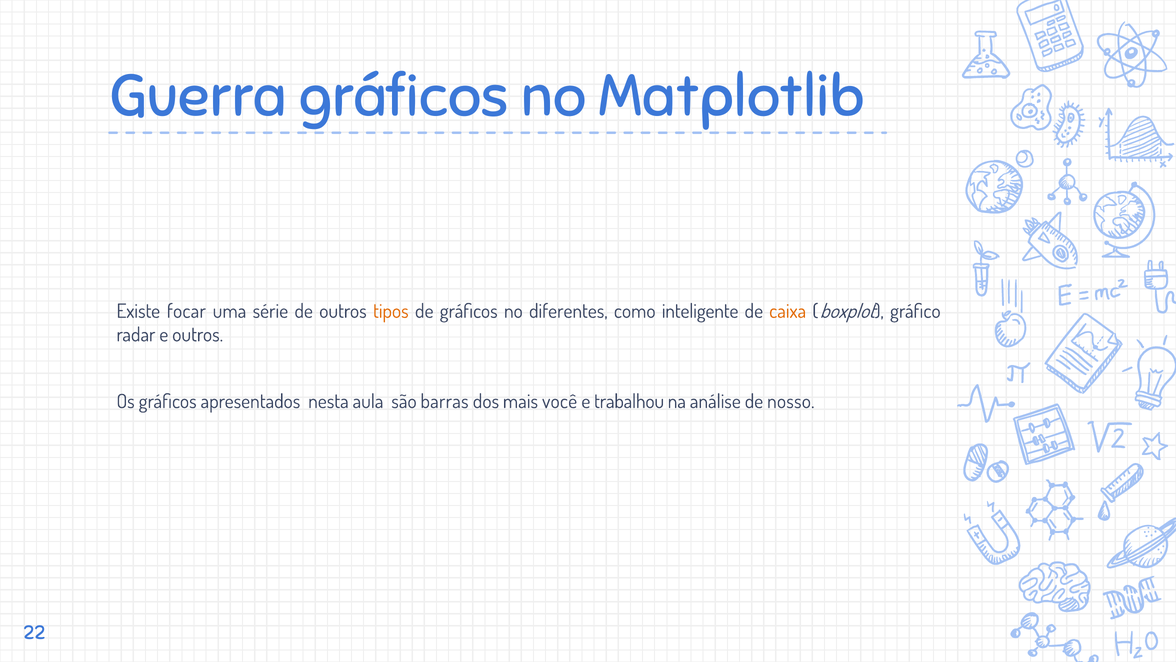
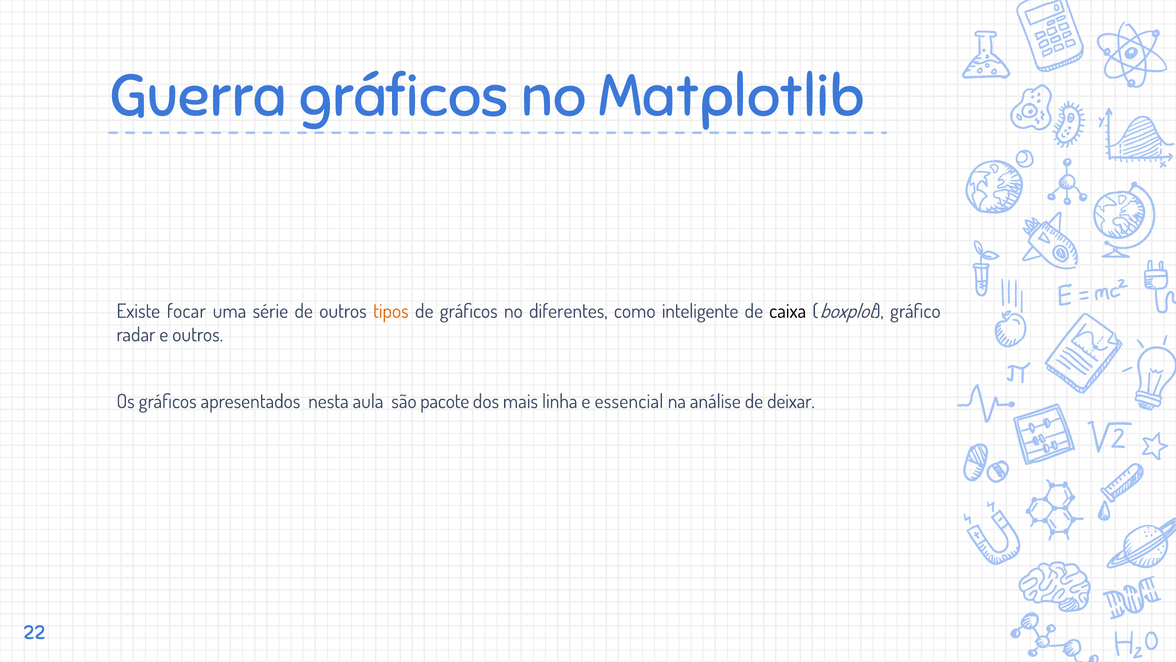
caixa colour: orange -> black (788, 311)
barras: barras -> pacote (445, 401)
você: você -> linha (560, 401)
trabalhou: trabalhou -> essencial (629, 401)
nosso: nosso -> deixar (791, 401)
